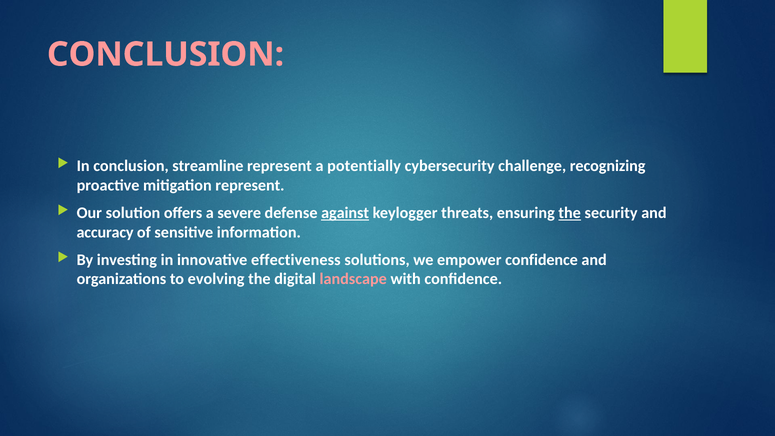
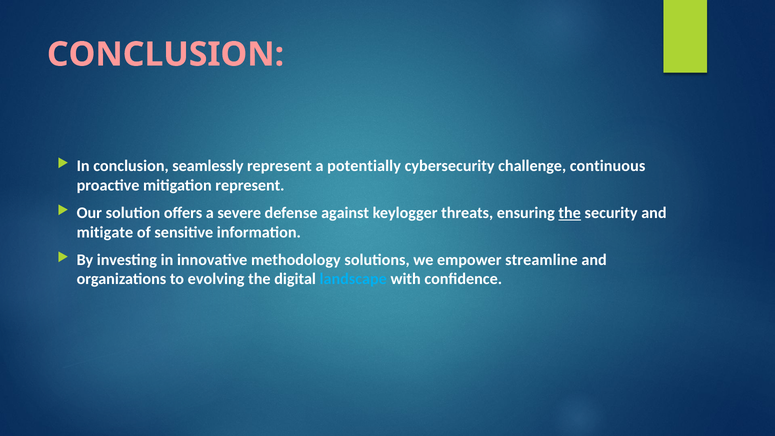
streamline: streamline -> seamlessly (208, 166)
recognizing: recognizing -> continuous (608, 166)
against underline: present -> none (345, 213)
accuracy: accuracy -> mitigate (105, 232)
effectiveness: effectiveness -> methodology (296, 260)
empower confidence: confidence -> streamline (541, 260)
landscape colour: pink -> light blue (353, 279)
